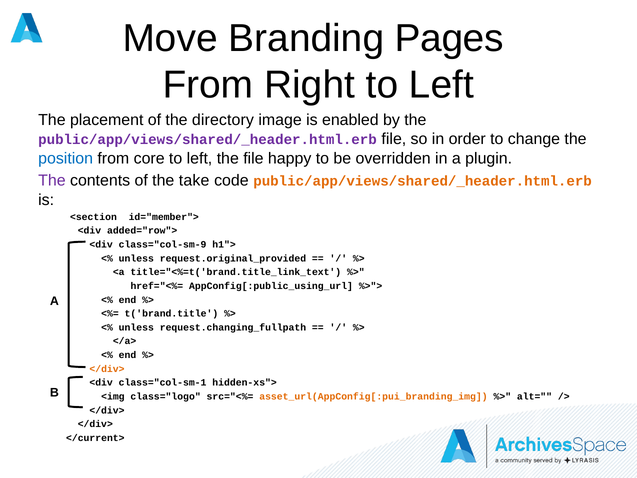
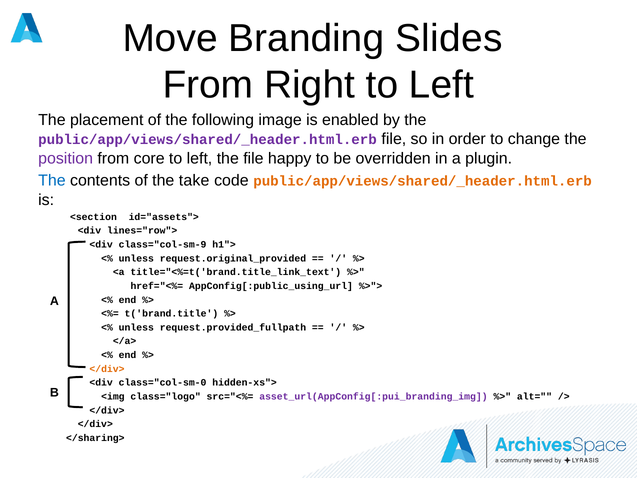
Pages: Pages -> Slides (449, 38)
directory: directory -> following (223, 120)
position colour: blue -> purple (66, 158)
The colour: purple -> blue (52, 181)
id="member">: id="member"> -> id="assets"> (164, 217)
added="row">: added="row"> -> lines="row"> (142, 231)
request.changing_fullpath: request.changing_fullpath -> request.provided_fullpath (233, 327)
class="col-sm-1: class="col-sm-1 -> class="col-sm-0 (163, 383)
asset_url(AppConfig[:pui_branding_img colour: orange -> purple (373, 396)
</current>: </current> -> </sharing> (95, 438)
